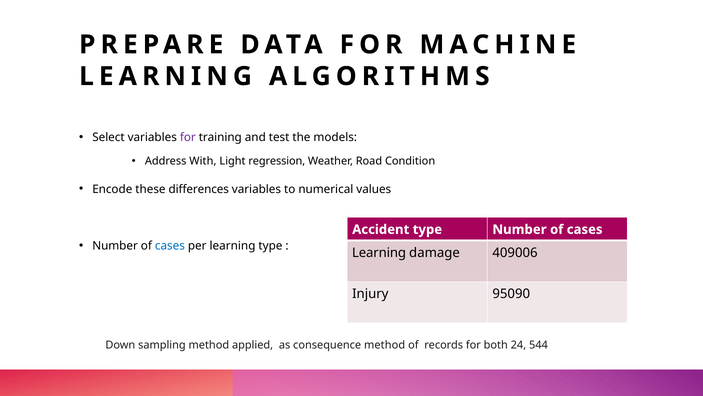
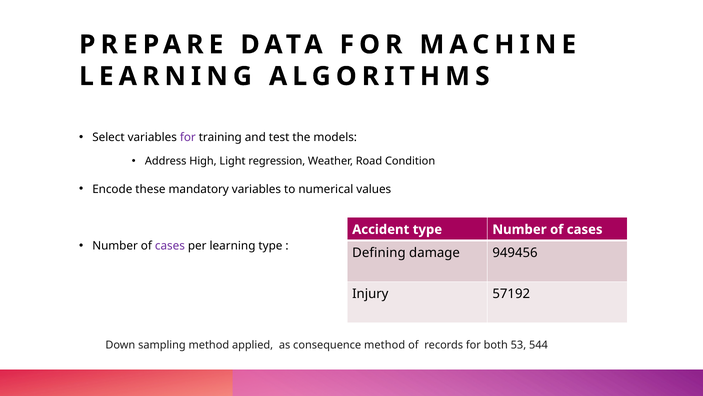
With: With -> High (203, 161)
differences: differences -> mandatory (199, 189)
cases colour: blue -> purple (170, 246)
Learning: Learning -> Defining (379, 252)
409006: 409006 -> 949456 (515, 252)
95090: 95090 -> 57192 (511, 294)
24: 24 -> 53 (518, 345)
